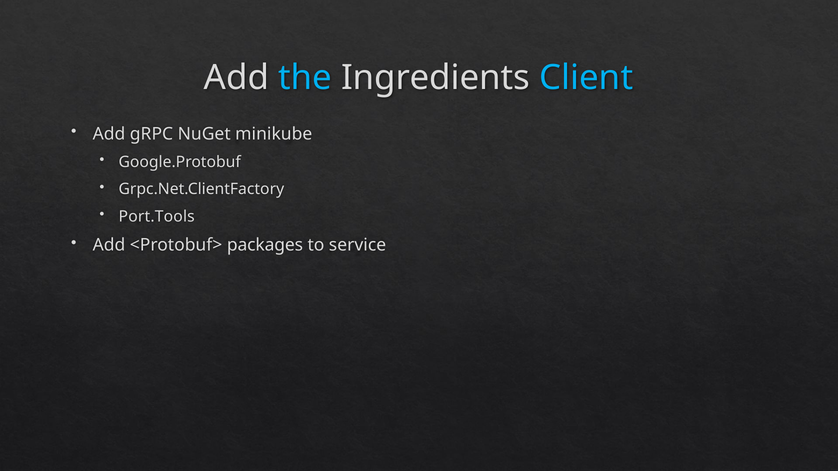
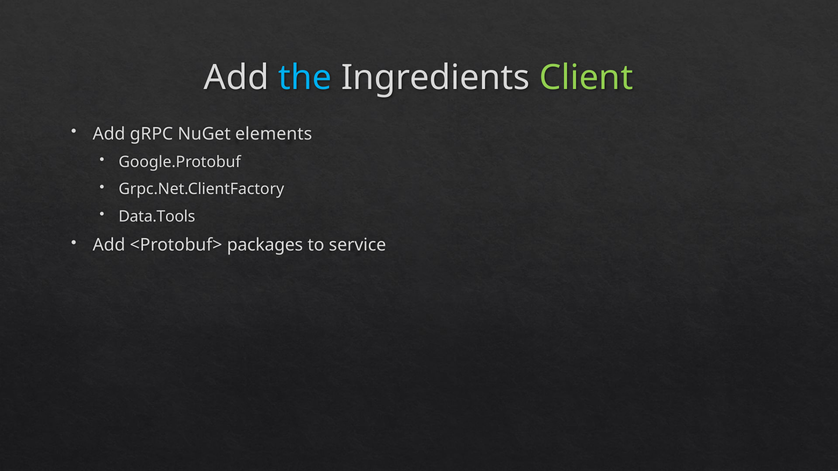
Client colour: light blue -> light green (586, 78)
minikube: minikube -> elements (274, 134)
Port.Tools: Port.Tools -> Data.Tools (157, 217)
